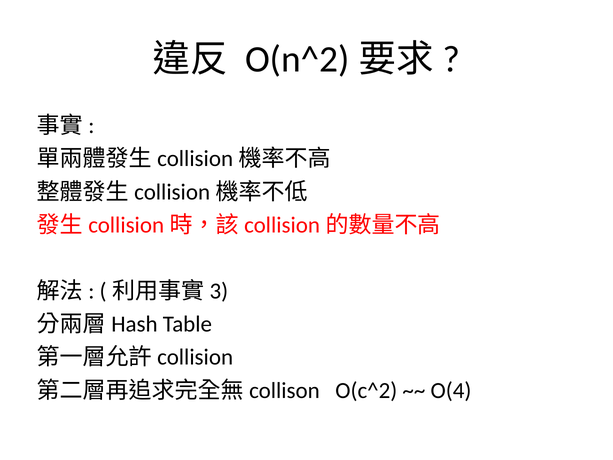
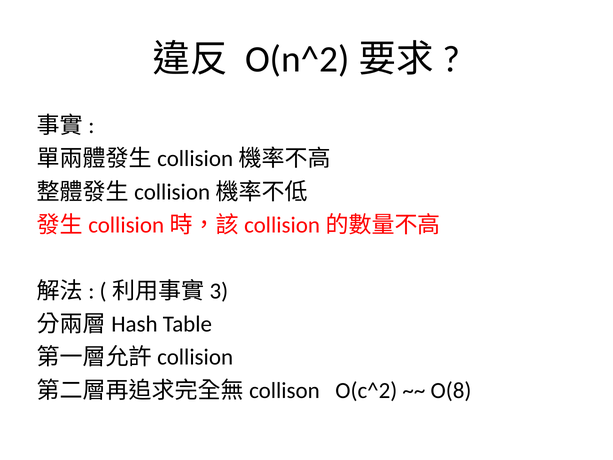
O(4: O(4 -> O(8 (451, 390)
